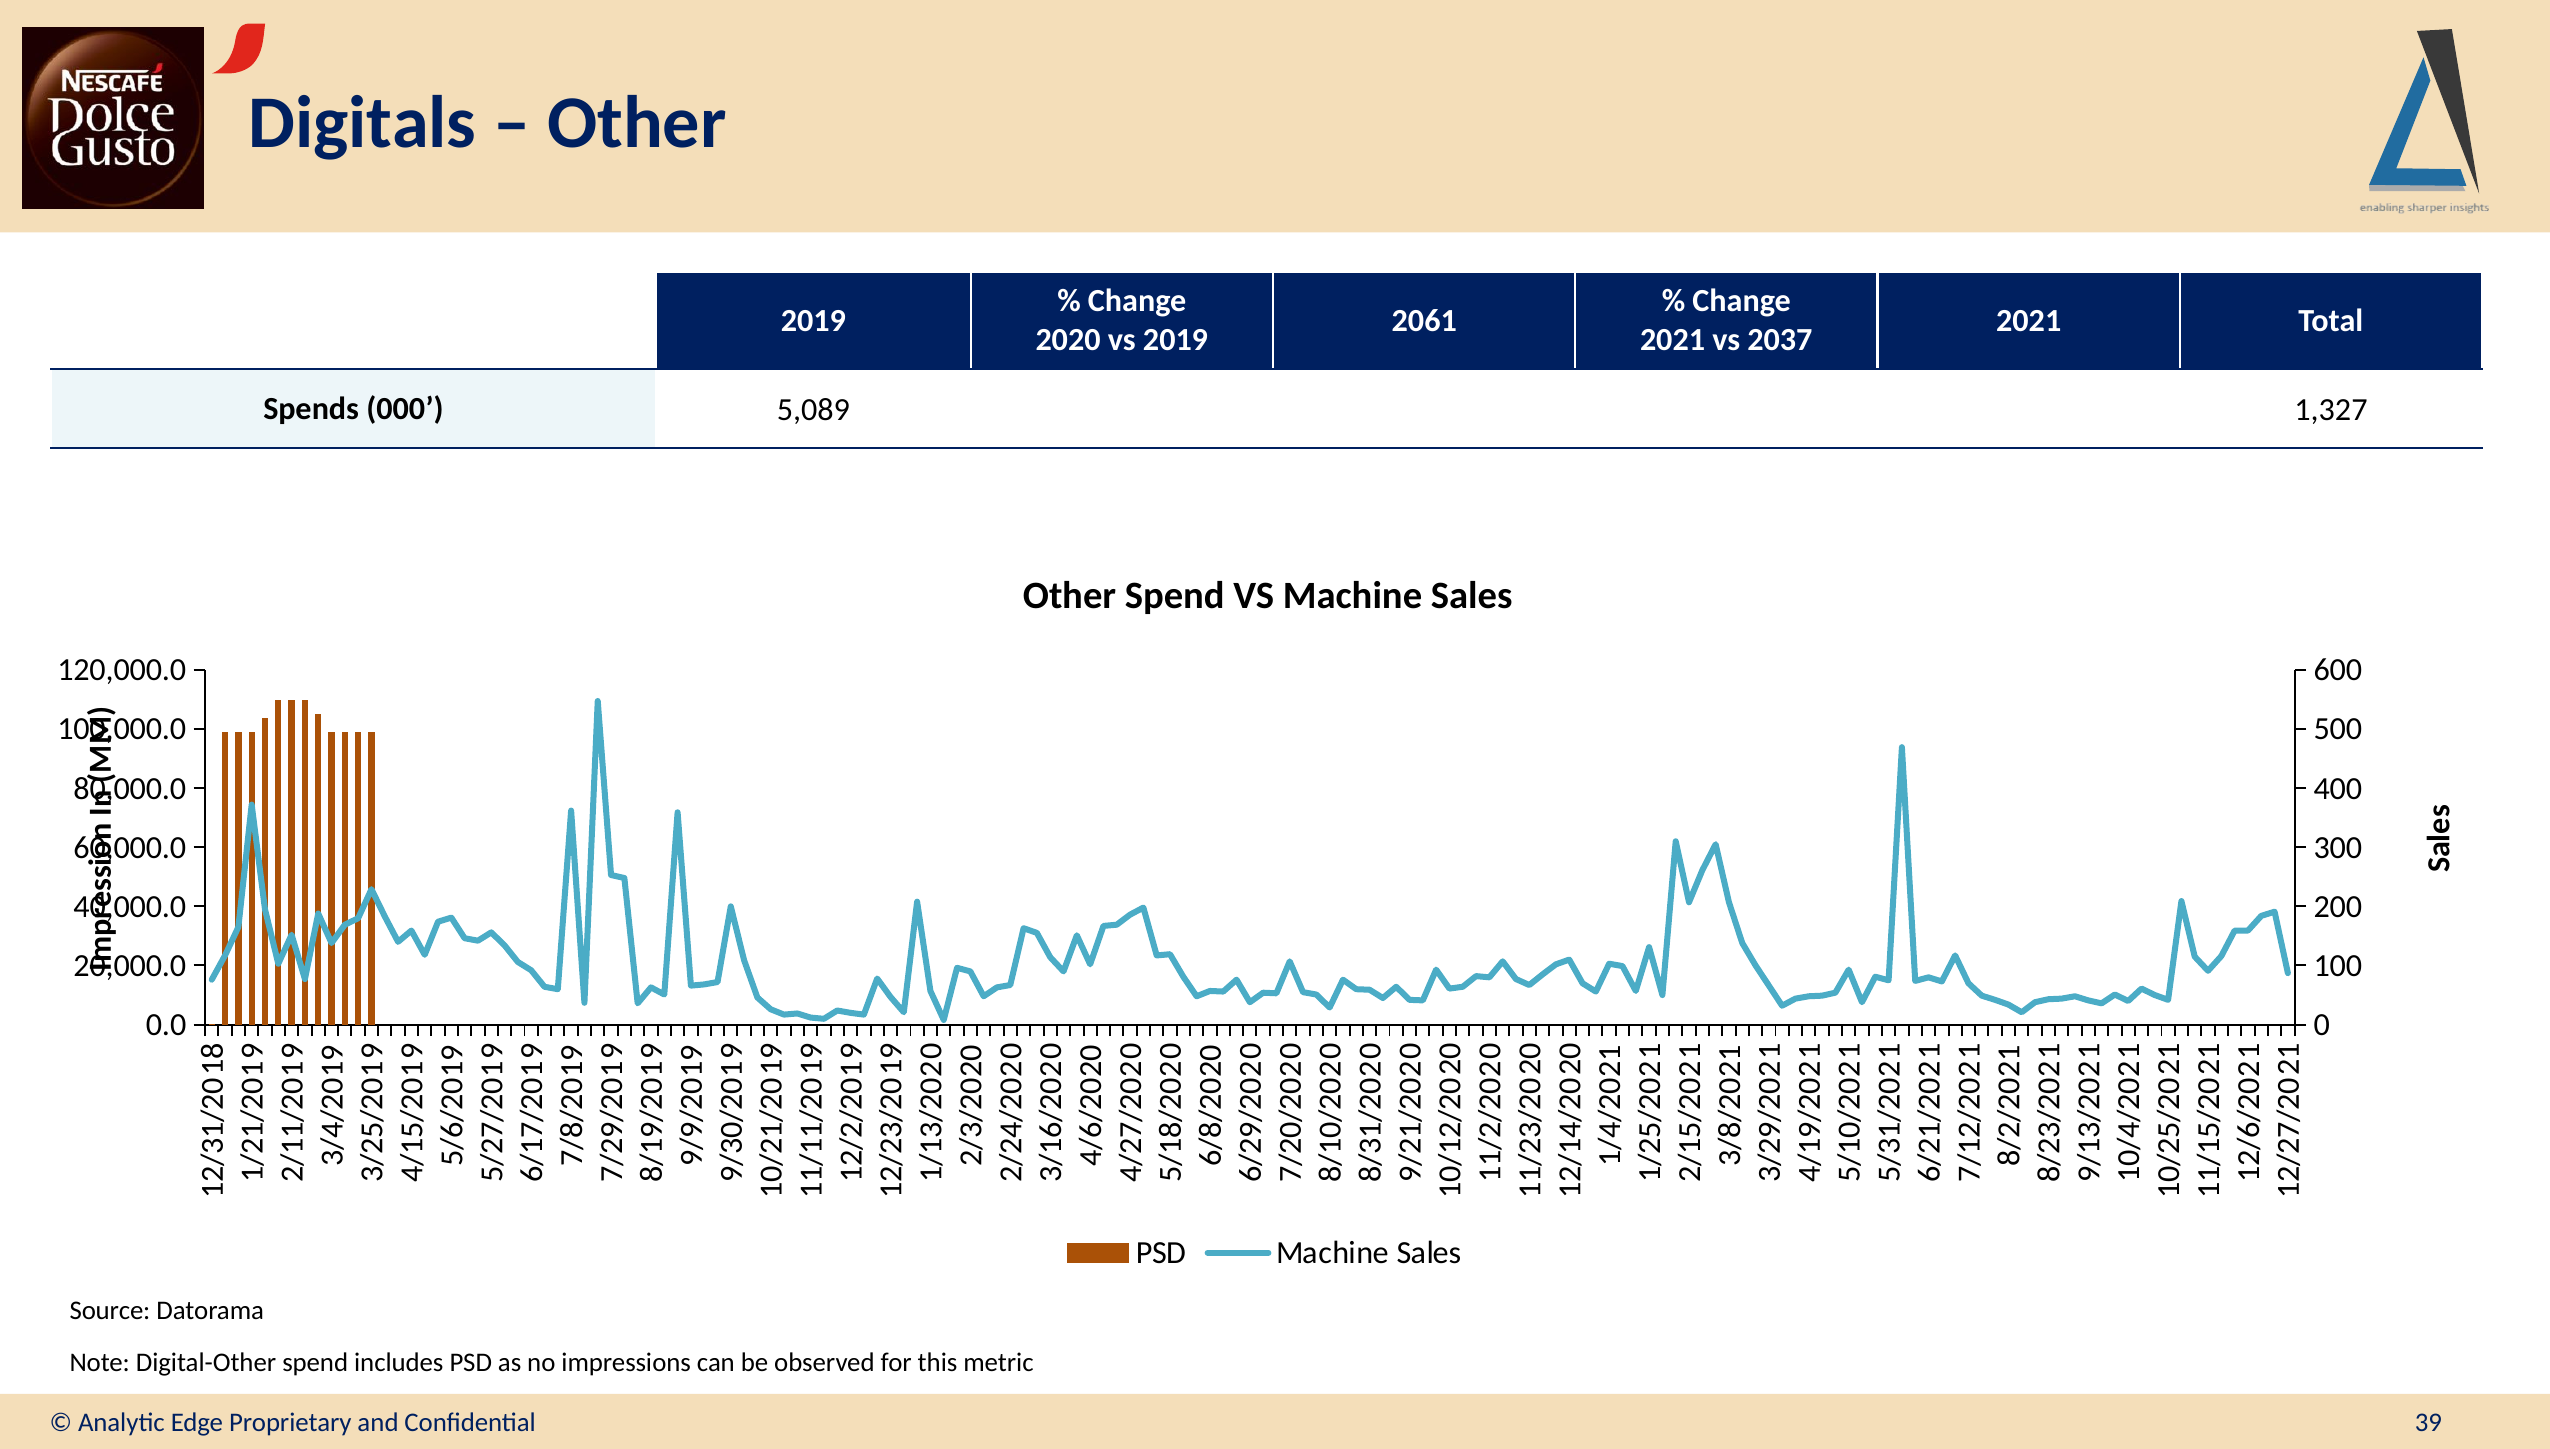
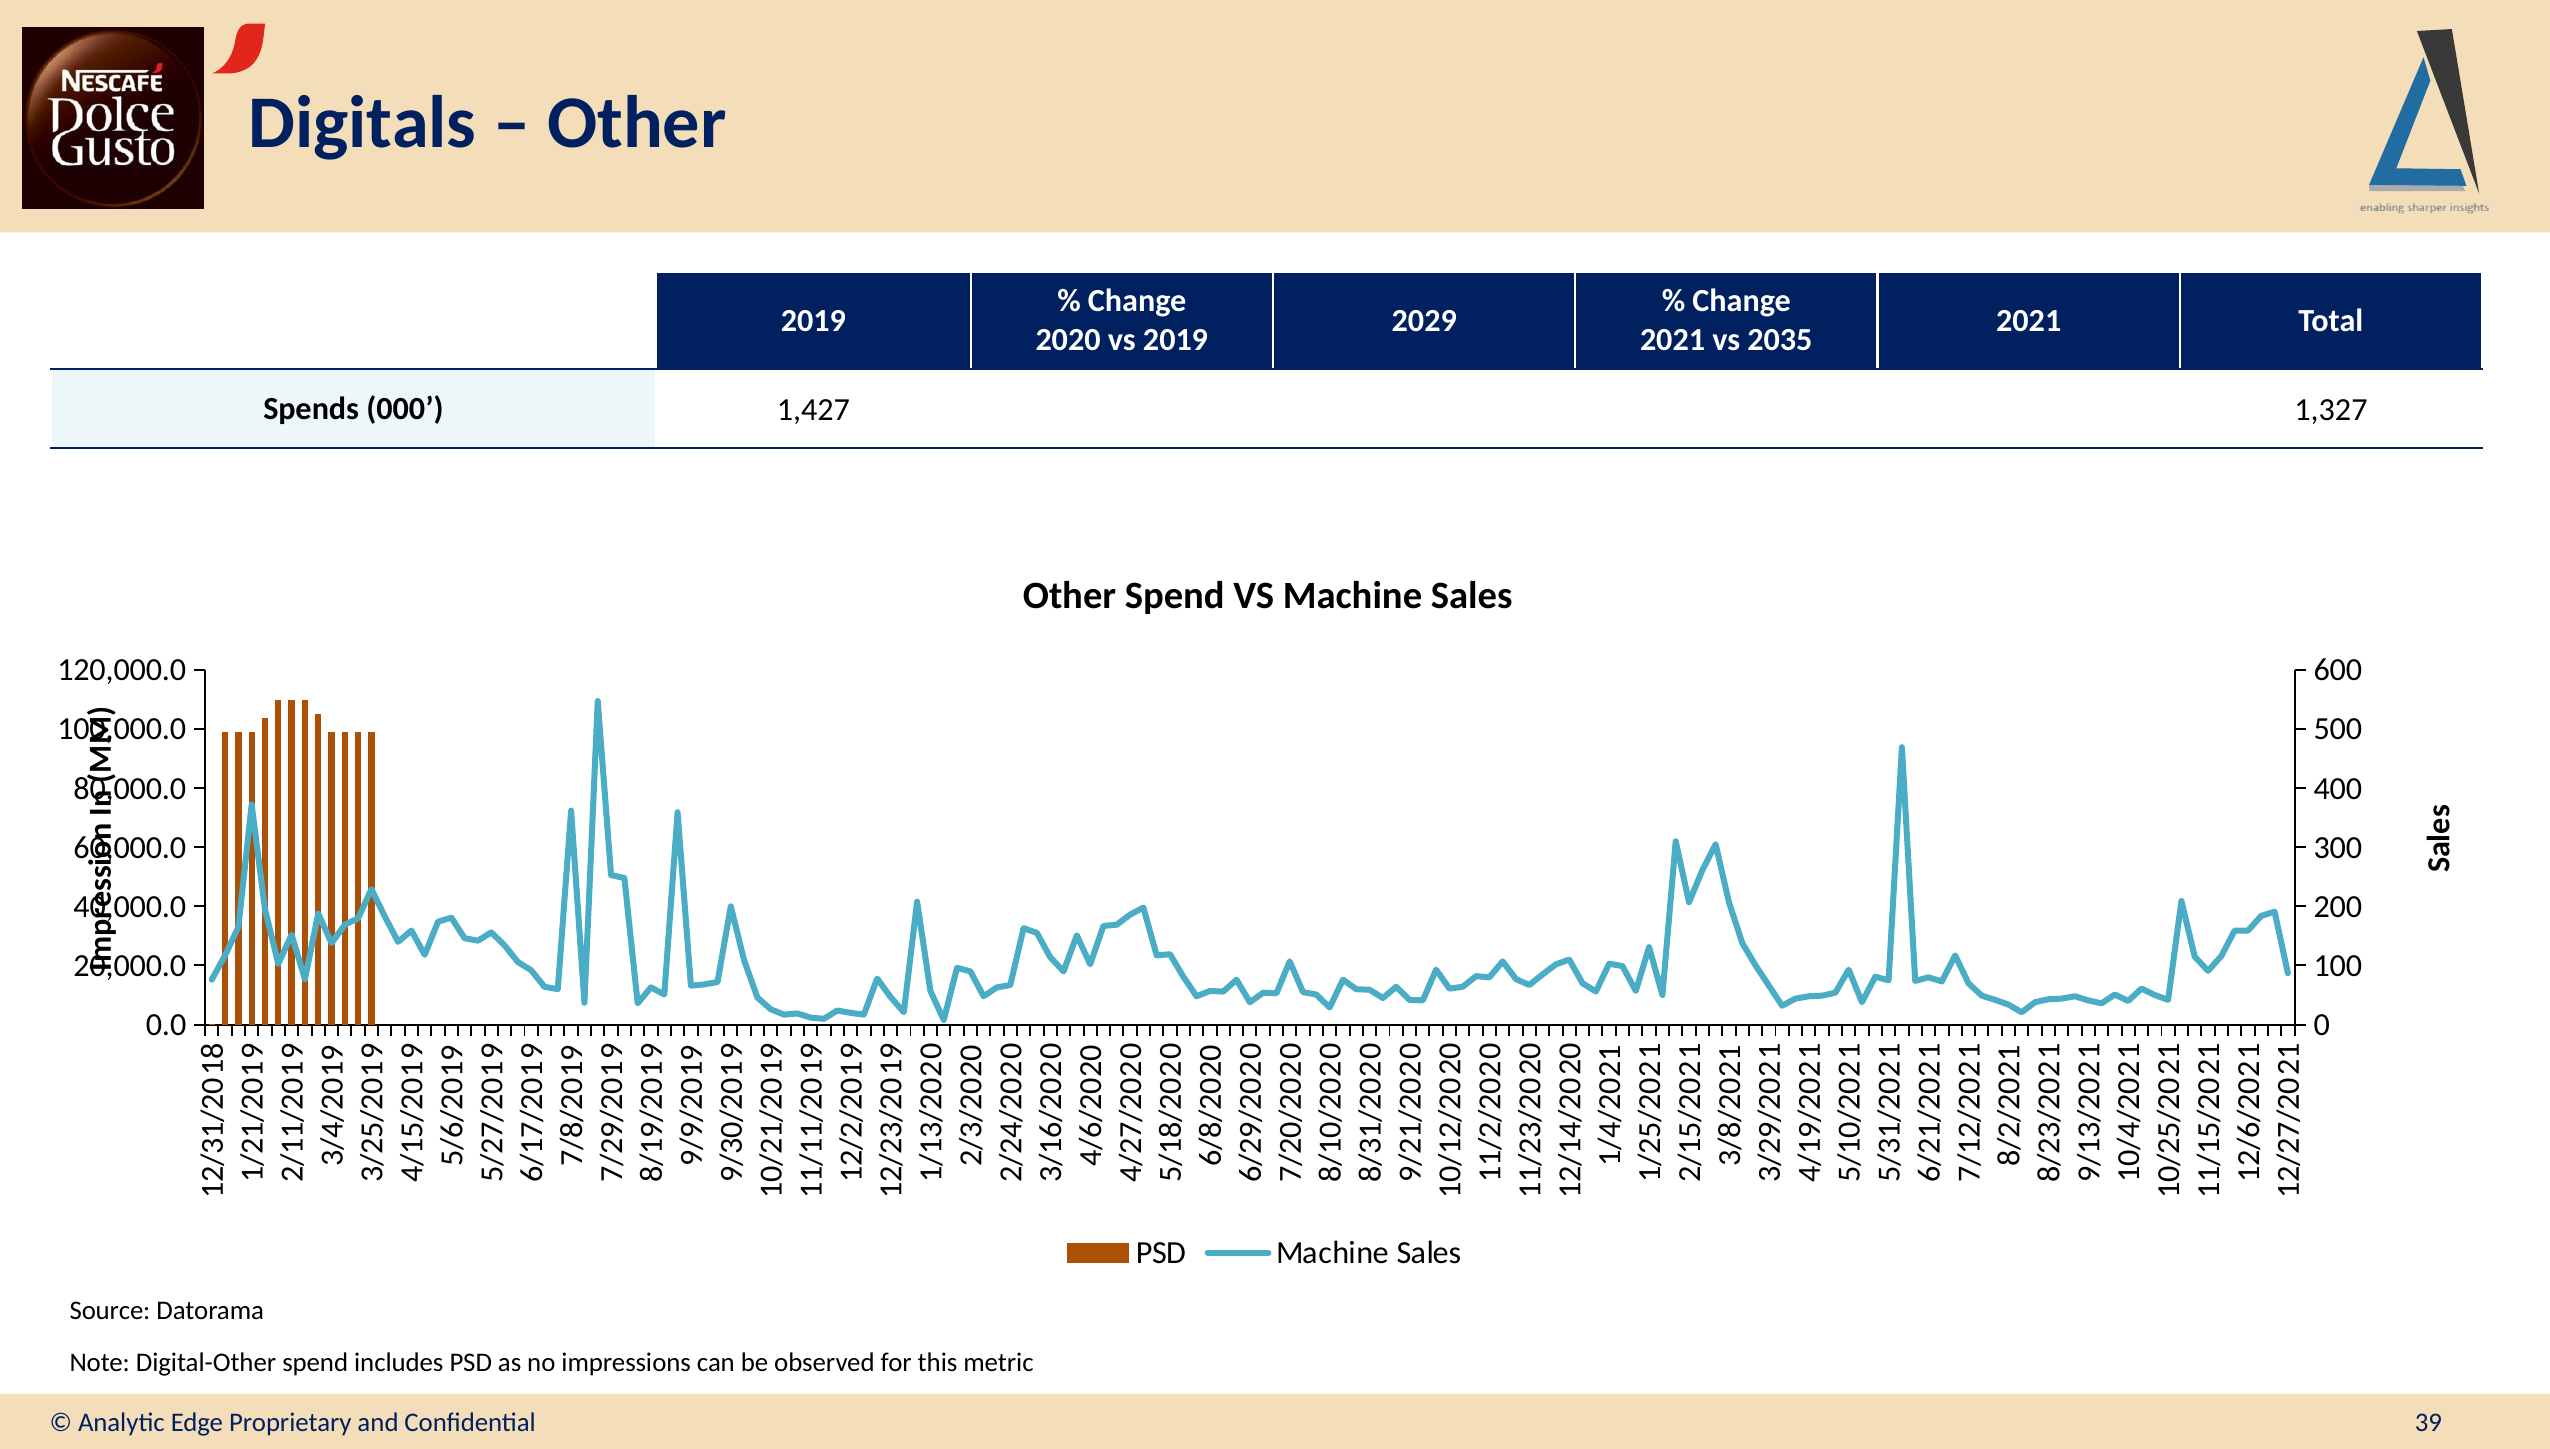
2061: 2061 -> 2029 (1424, 321)
2037: 2037 -> 2035 (1780, 340)
5,089: 5,089 -> 1,427 (813, 410)
